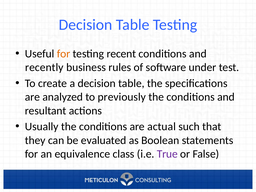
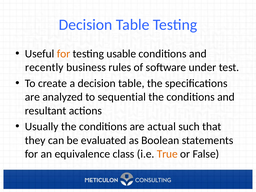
recent: recent -> usable (121, 54)
previously: previously -> sequential (122, 97)
True colour: purple -> orange (167, 154)
